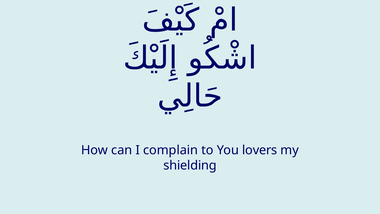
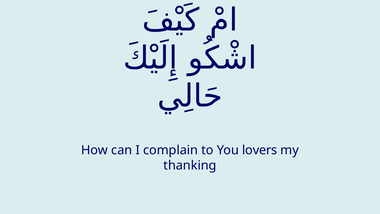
shielding: shielding -> thanking (190, 165)
